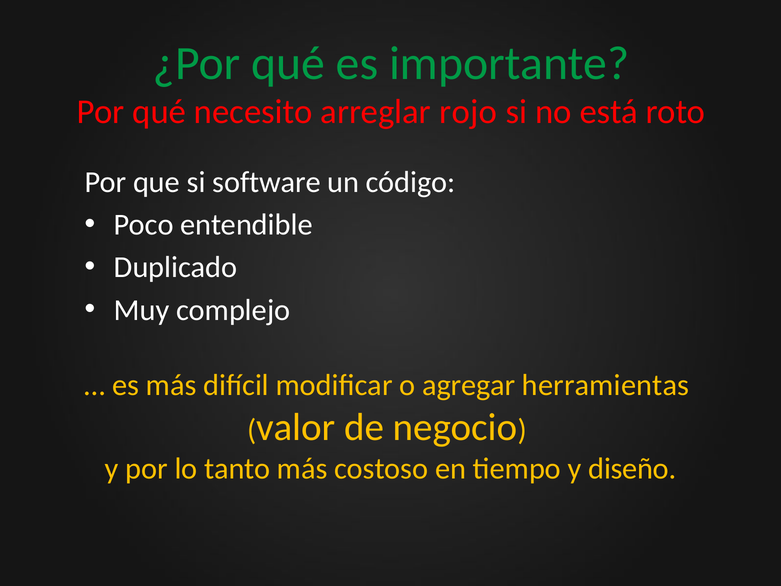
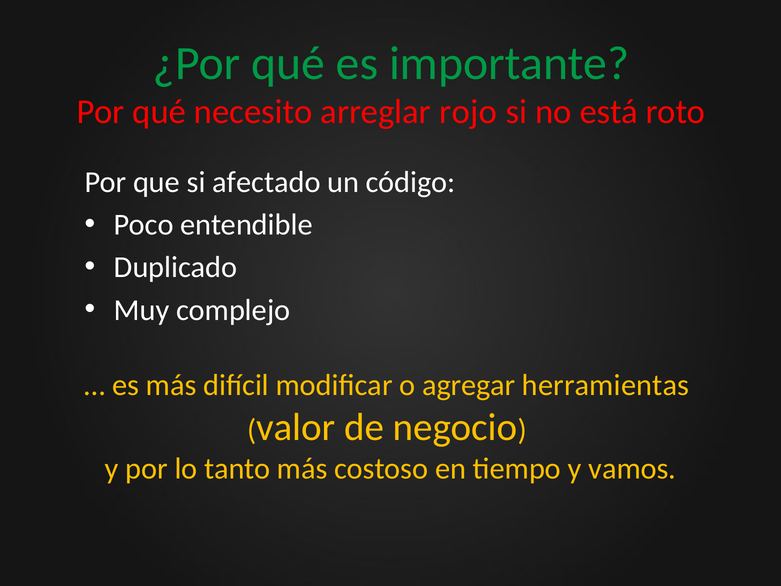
software: software -> afectado (267, 182)
diseño: diseño -> vamos (632, 468)
